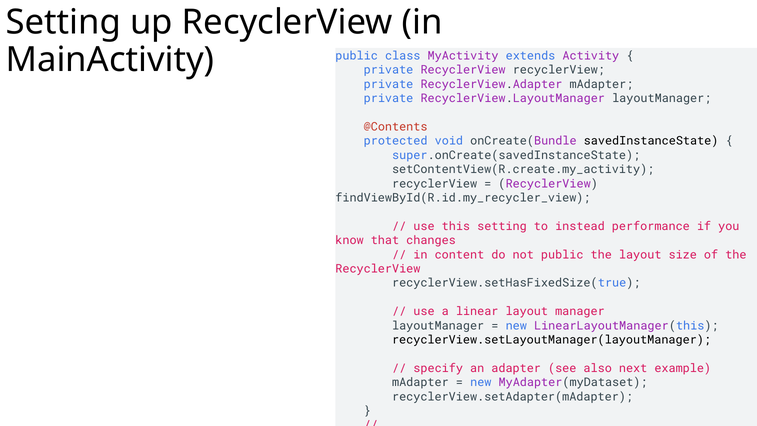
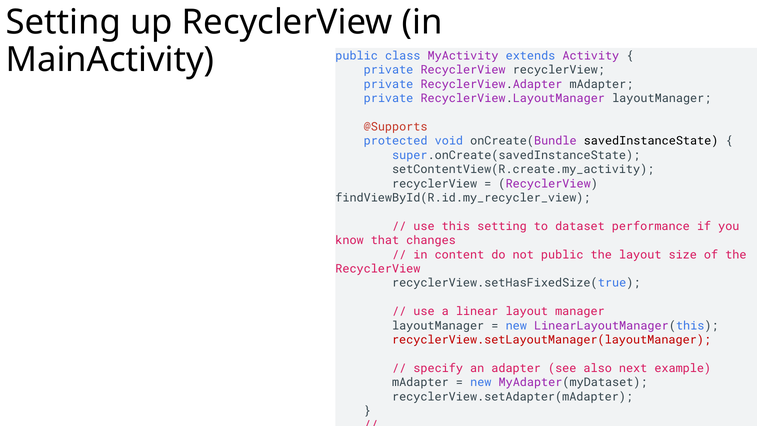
@Contents: @Contents -> @Supports (396, 127)
instead: instead -> dataset (580, 226)
recyclerView.setLayoutManager(layoutManager colour: black -> red (552, 340)
